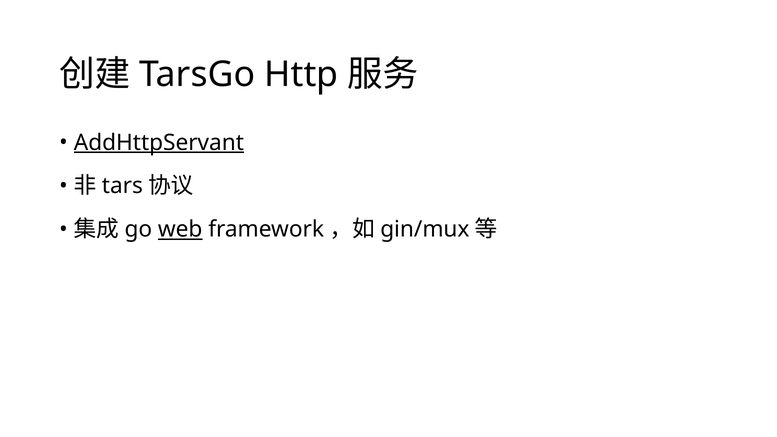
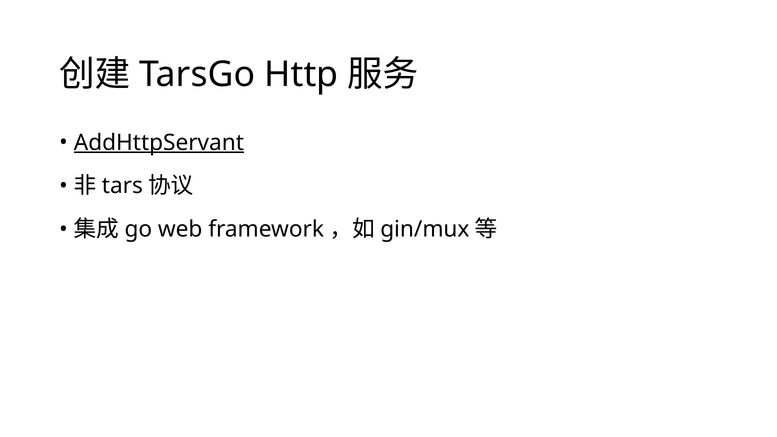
web underline: present -> none (180, 229)
